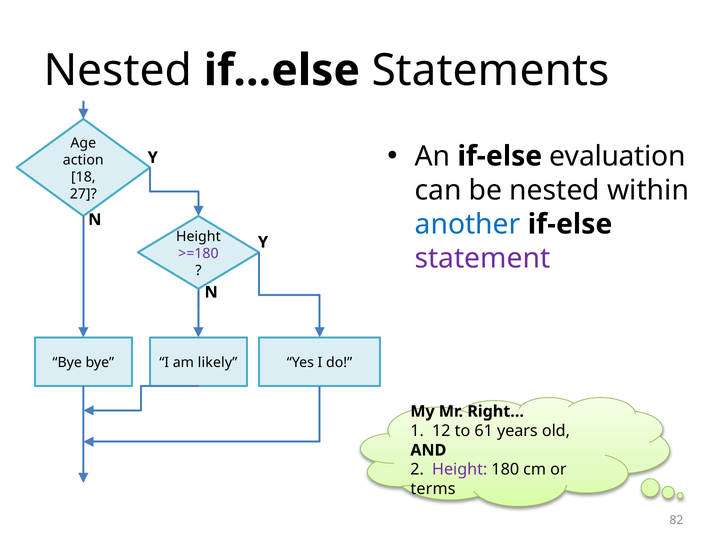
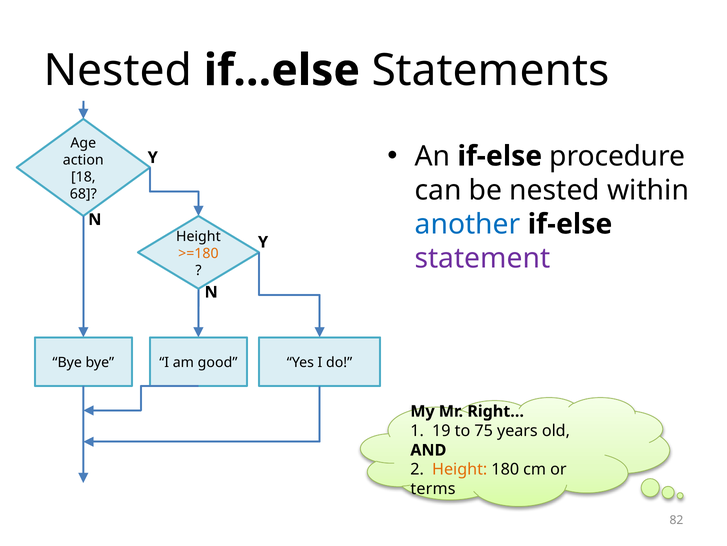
evaluation: evaluation -> procedure (617, 156)
27: 27 -> 68 (83, 194)
>=180 colour: purple -> orange (198, 253)
likely: likely -> good (218, 362)
12: 12 -> 19 (441, 430)
61: 61 -> 75 (484, 430)
Height colour: purple -> orange (460, 469)
